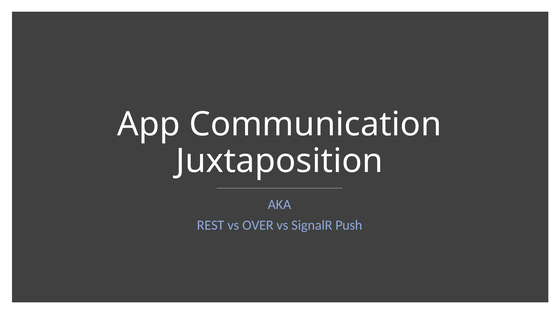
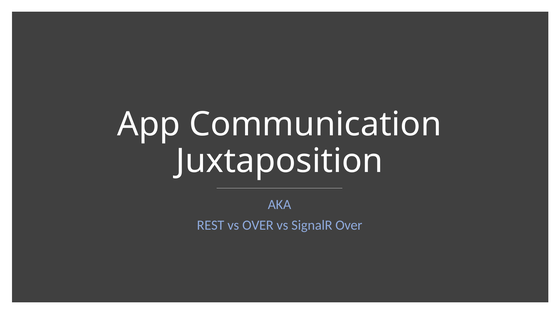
SignalR Push: Push -> Over (349, 226)
